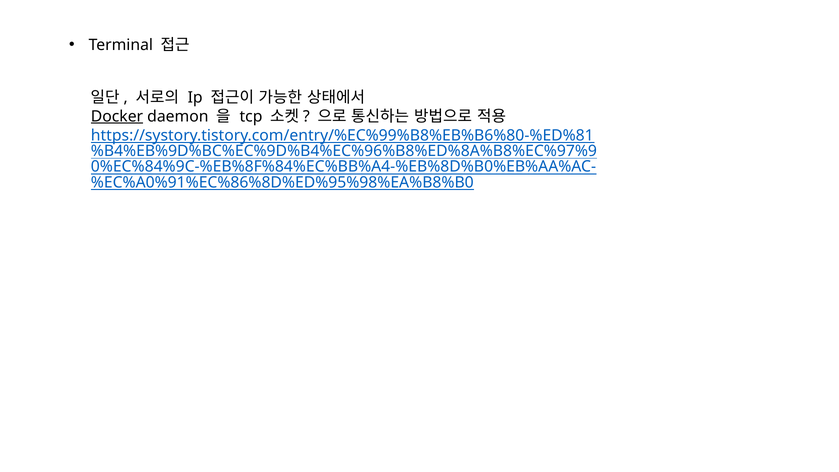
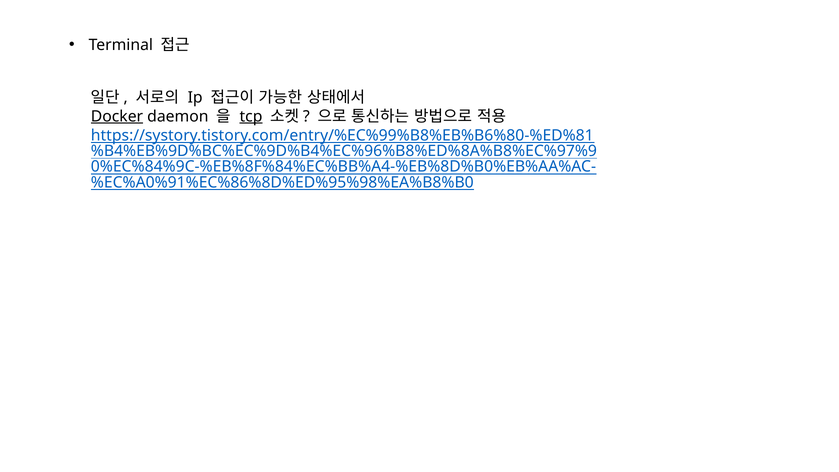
tcp underline: none -> present (251, 116)
